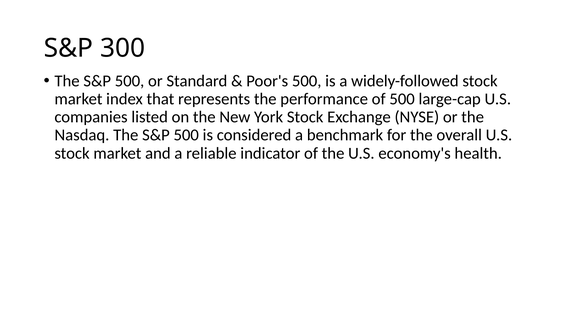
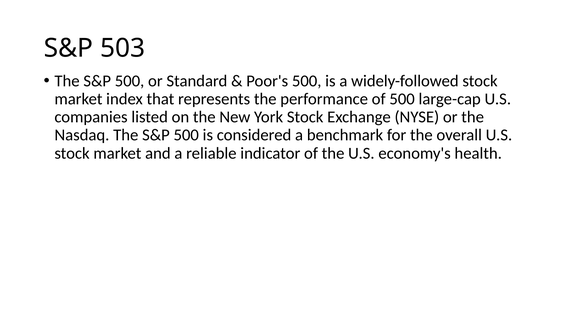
300: 300 -> 503 (123, 48)
